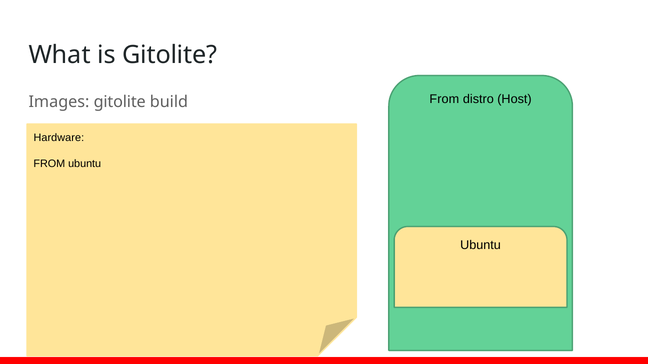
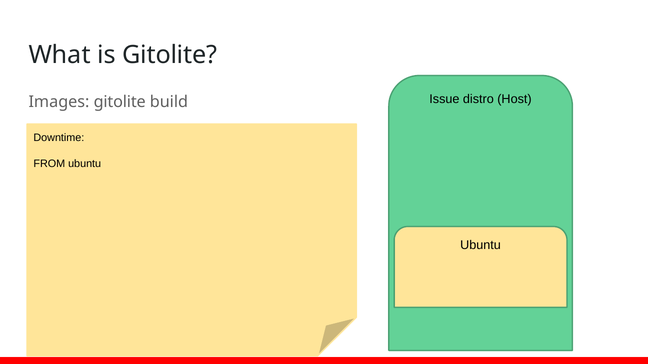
build From: From -> Issue (444, 99)
Hardware: Hardware -> Downtime (59, 138)
